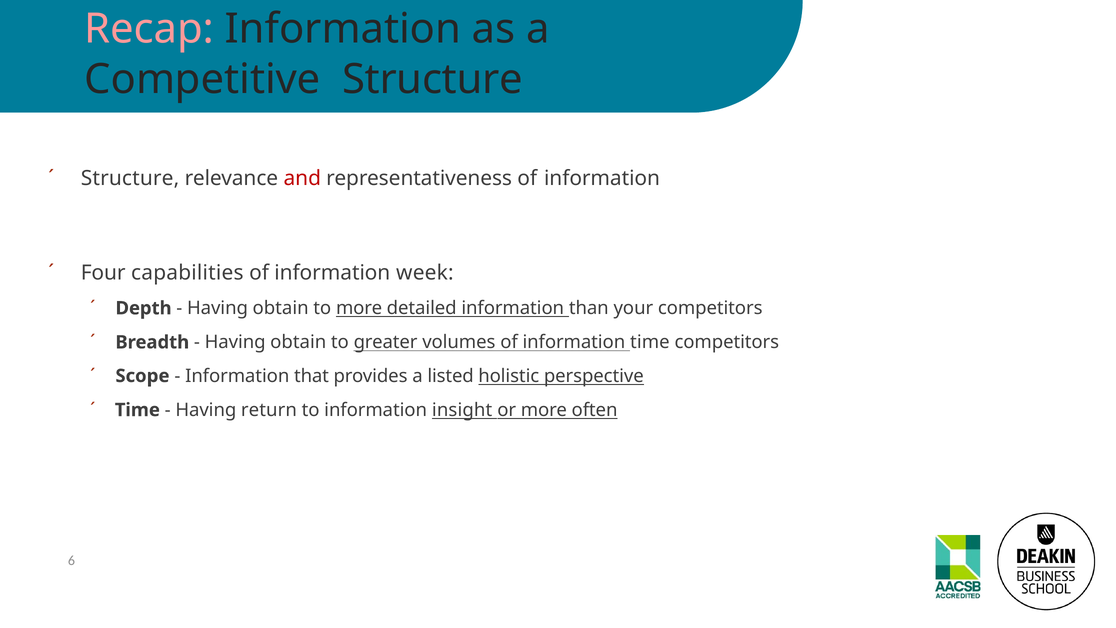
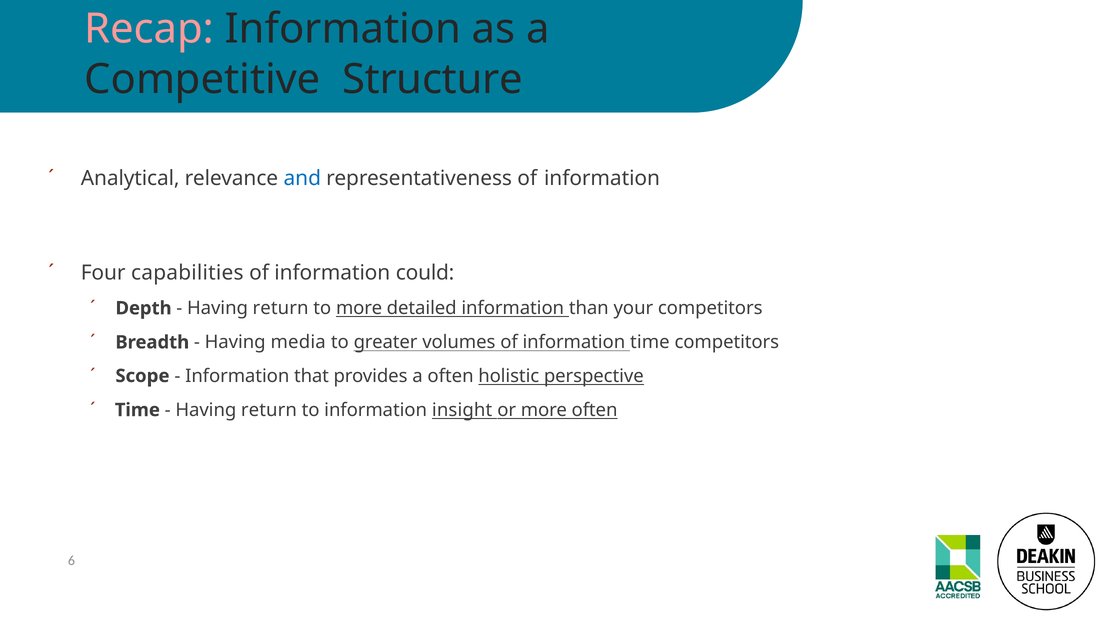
Structure: Structure -> Analytical (130, 178)
and colour: red -> blue (302, 178)
week: week -> could (425, 273)
obtain: obtain -> return (281, 308)
obtain: obtain -> media (298, 342)
a listed: listed -> often (451, 376)
